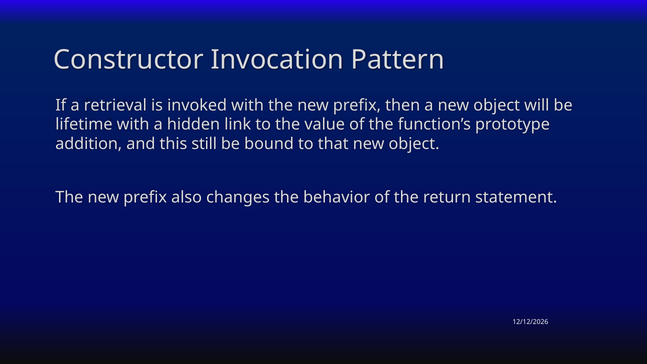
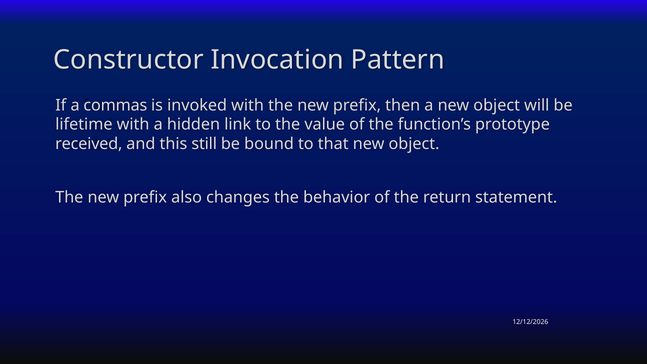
retrieval: retrieval -> commas (115, 105)
addition: addition -> received (89, 144)
